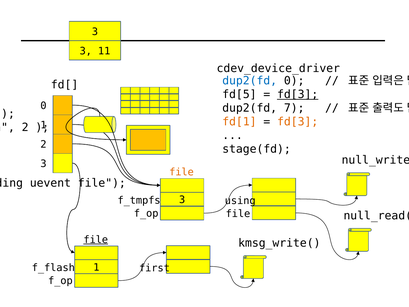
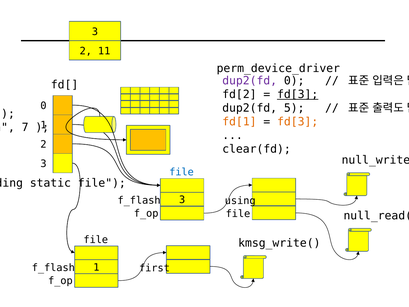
3: 3 -> 2 (86, 51)
cdev_device_driver: cdev_device_driver -> perm_device_driver (278, 68)
dup2(fd colour: blue -> purple (250, 81)
fd[5: fd[5 -> fd[2 (239, 94)
7: 7 -> 5 (294, 108)
2: 2 -> 7 (25, 127)
stage(fd: stage(fd -> clear(fd (257, 149)
file colour: orange -> blue (182, 172)
uevent: uevent -> static (50, 183)
f_tmpfs: f_tmpfs -> f_flash (139, 200)
file underline: present -> none (96, 240)
